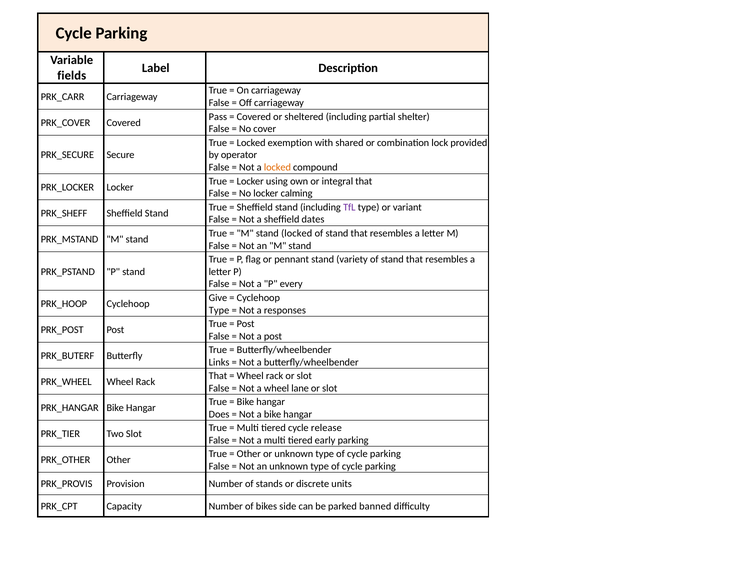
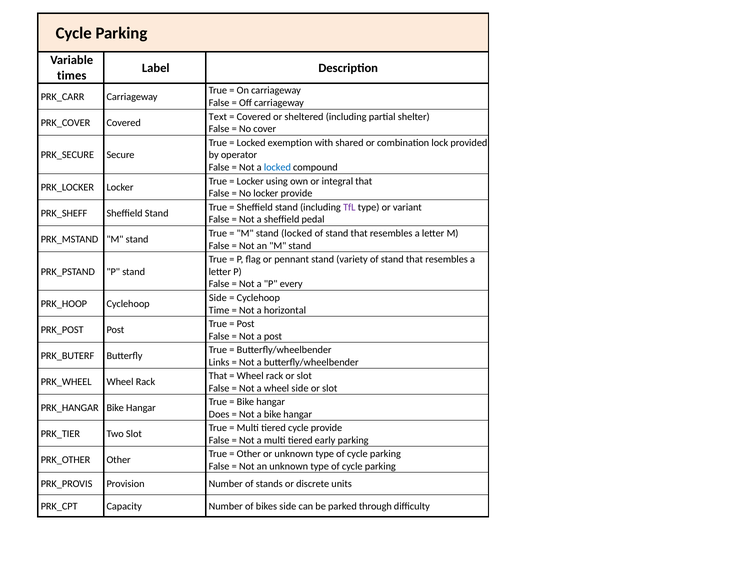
fields: fields -> times (72, 76)
Pass: Pass -> Text (218, 117)
locked colour: orange -> blue (277, 168)
locker calming: calming -> provide (297, 194)
dates: dates -> pedal (313, 220)
Give: Give -> Side (218, 298)
Type: Type -> Time (219, 310)
responses: responses -> horizontal (285, 310)
wheel lane: lane -> side (300, 388)
cycle release: release -> provide (327, 428)
banned: banned -> through (375, 506)
